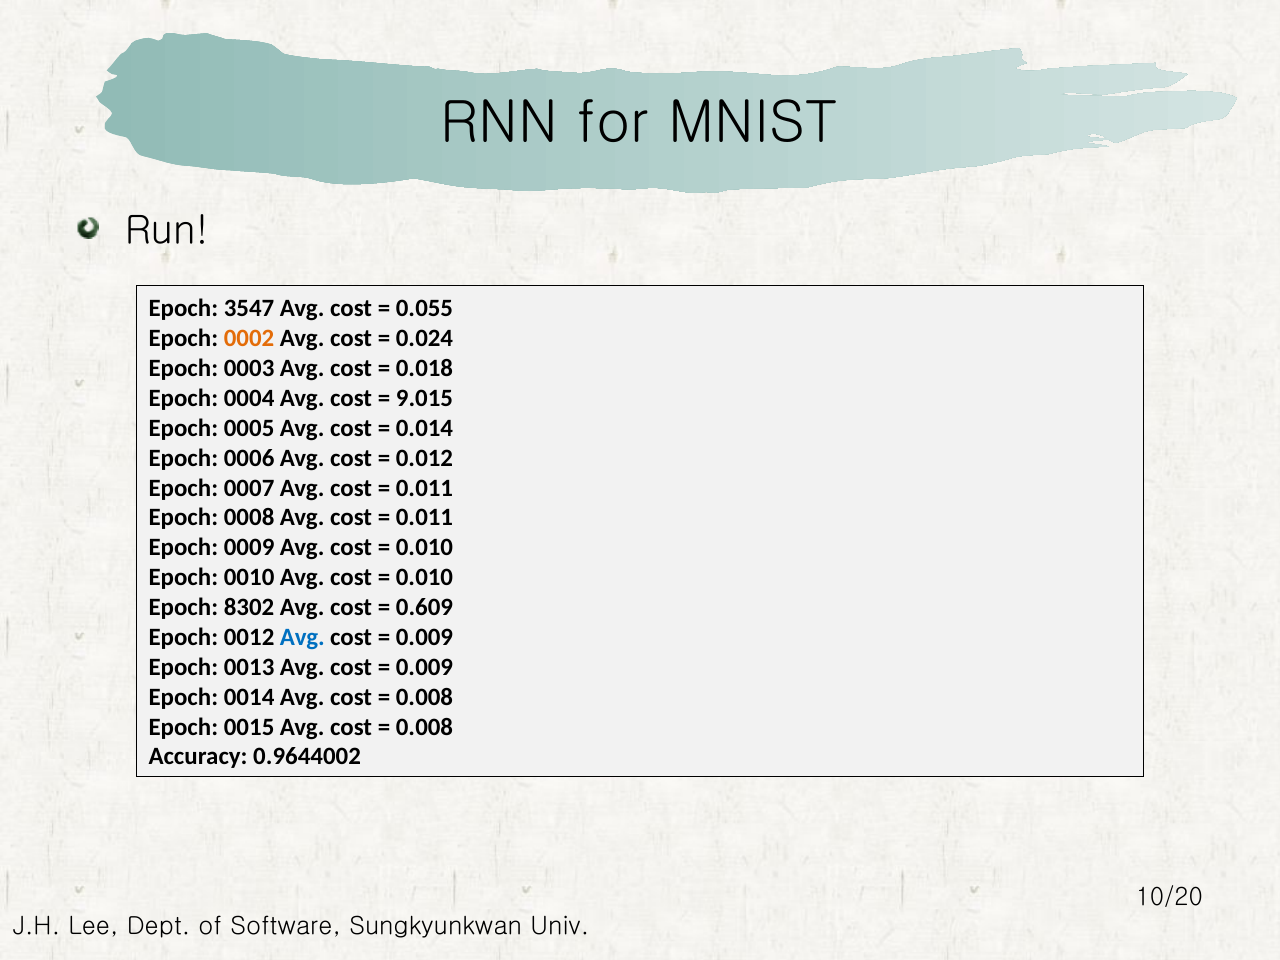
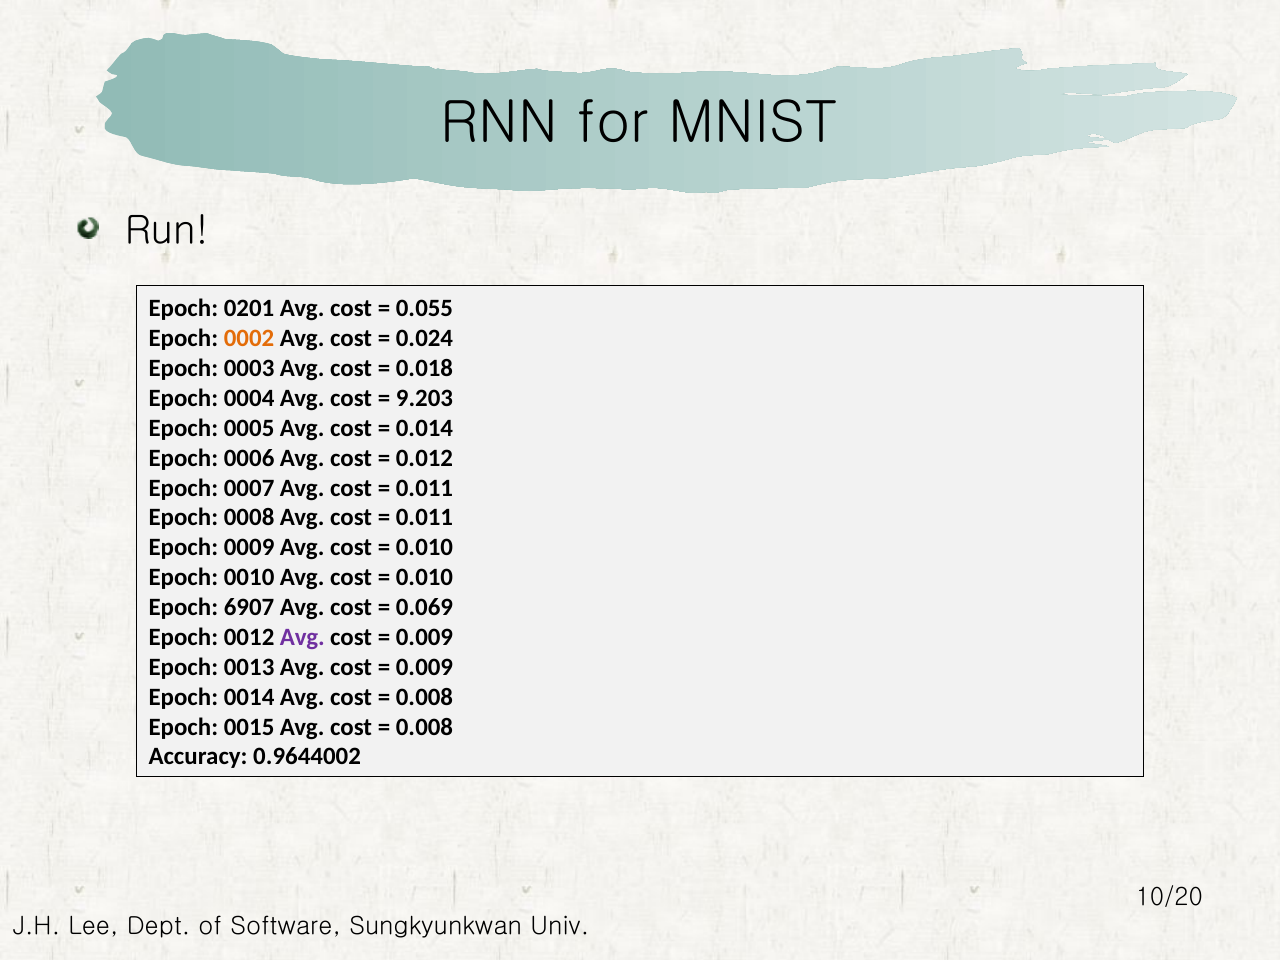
3547: 3547 -> 0201 (249, 309)
9.015: 9.015 -> 9.203 (424, 398)
8302: 8302 -> 6907 (249, 607)
0.609: 0.609 -> 0.069 (424, 607)
Avg colour: blue -> purple (302, 637)
